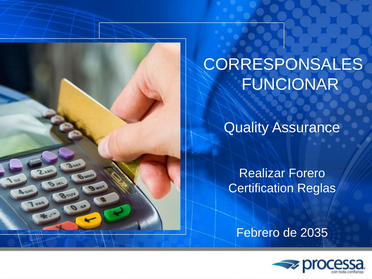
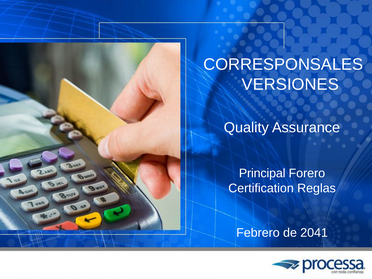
FUNCIONAR: FUNCIONAR -> VERSIONES (290, 84)
Realizar: Realizar -> Principal (262, 173)
2035: 2035 -> 2041 (314, 233)
